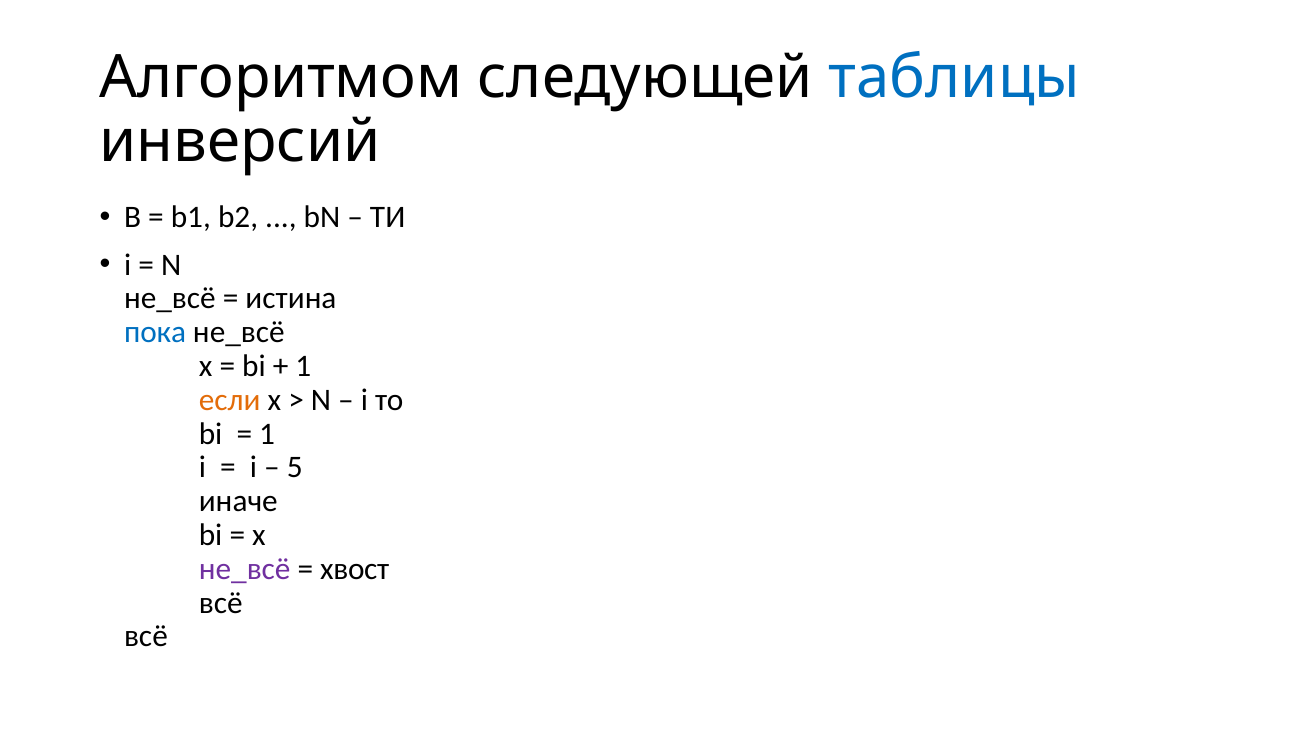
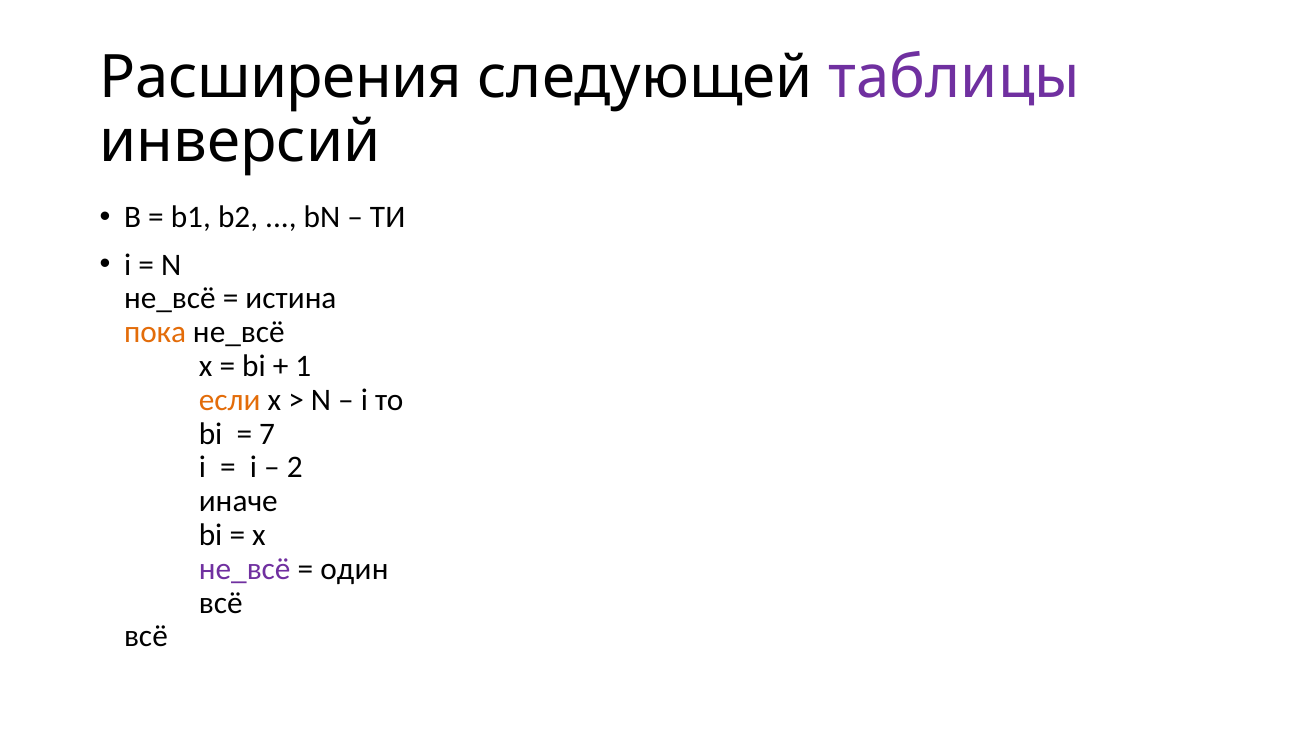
Алгоритмом: Алгоритмом -> Расширения (281, 77)
таблицы colour: blue -> purple (954, 77)
пока colour: blue -> orange (155, 332)
1: 1 -> 7 (267, 434)
5: 5 -> 2 (295, 468)
хвост: хвост -> один (354, 569)
